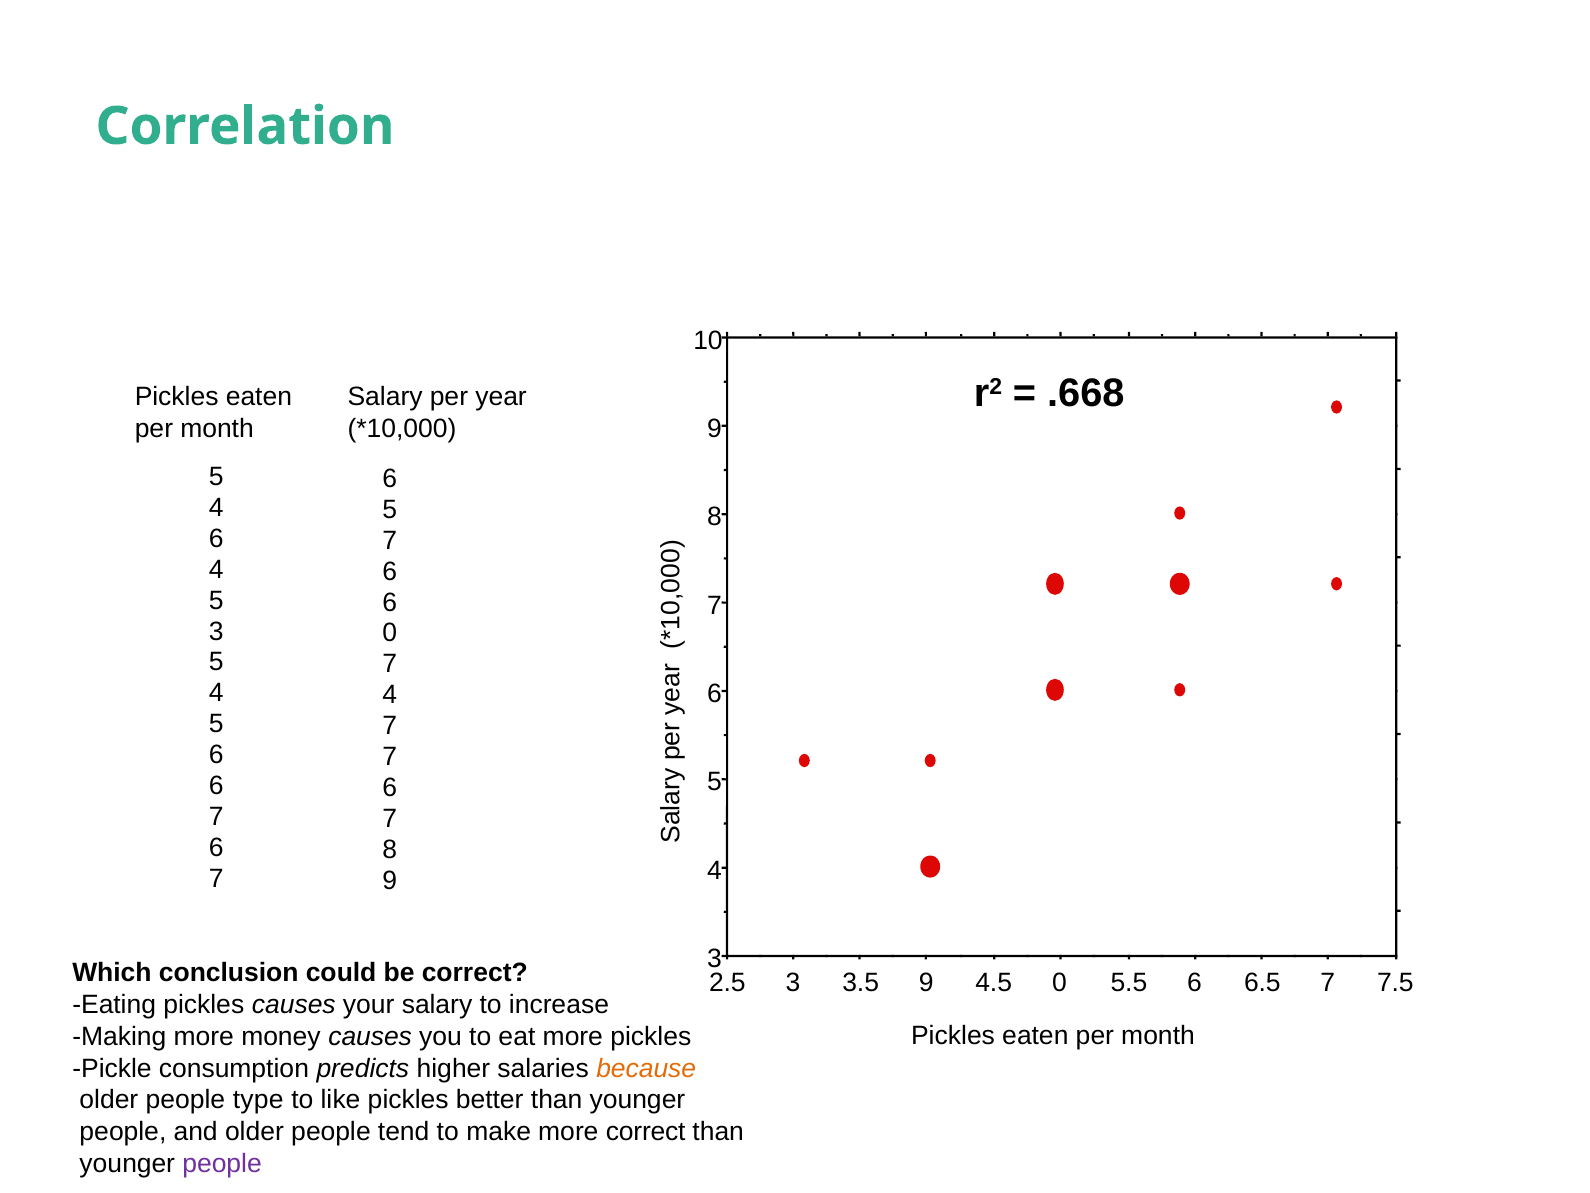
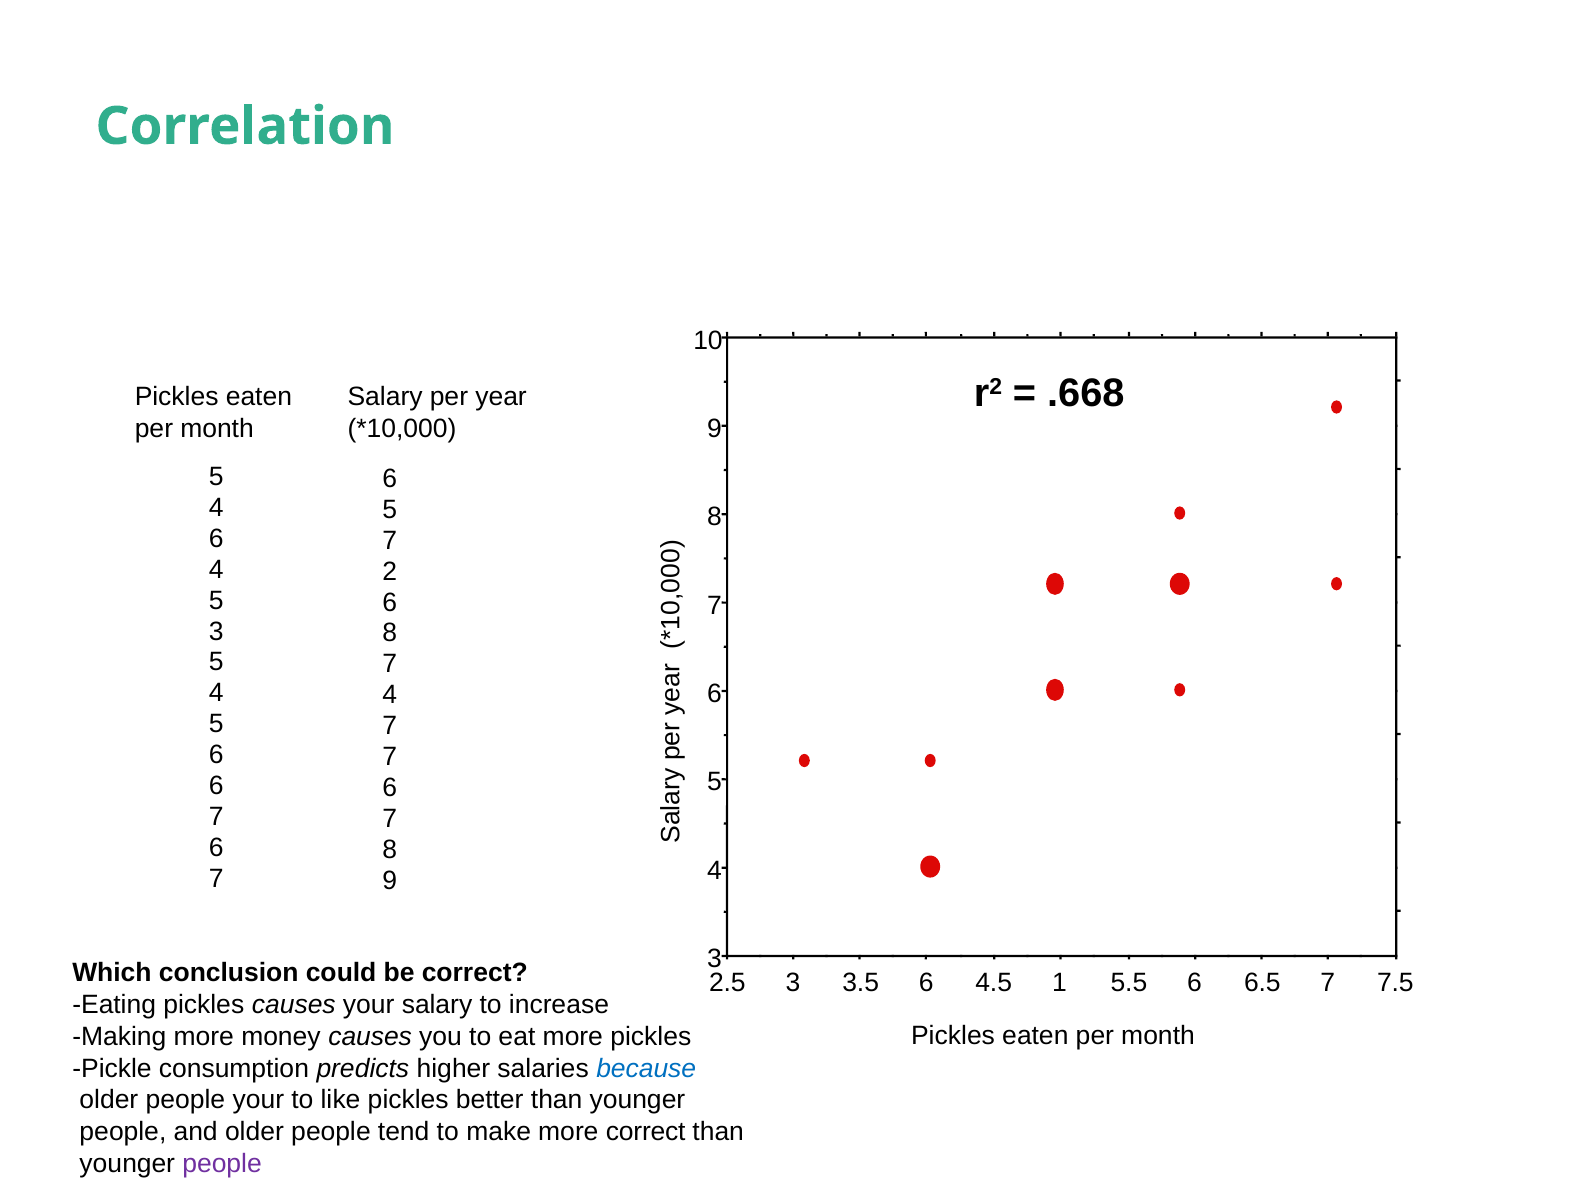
4 6: 6 -> 2 (390, 571)
3 0: 0 -> 8 (390, 633)
3.5 9: 9 -> 6 (926, 983)
4.5 0: 0 -> 1 (1059, 983)
because colour: orange -> blue (646, 1068)
people type: type -> your (258, 1100)
